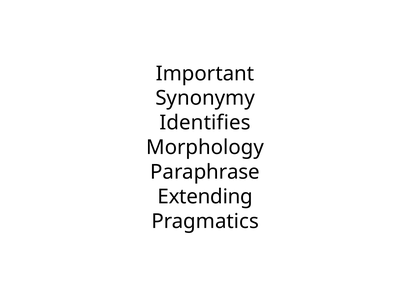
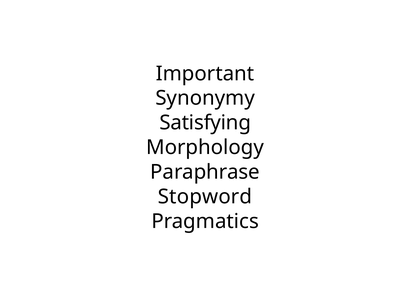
Identifies: Identifies -> Satisfying (205, 123)
Extending: Extending -> Stopword (205, 196)
